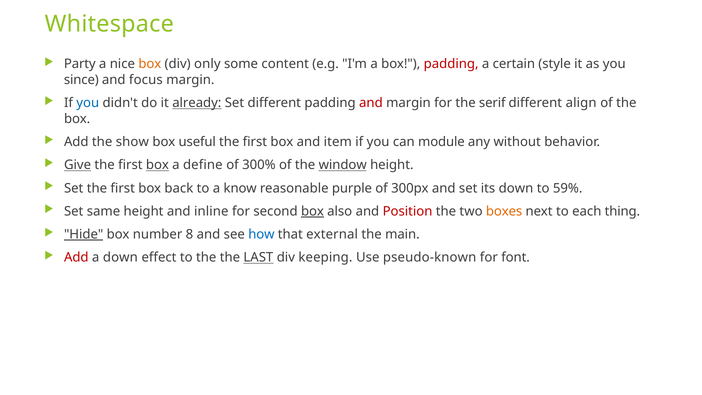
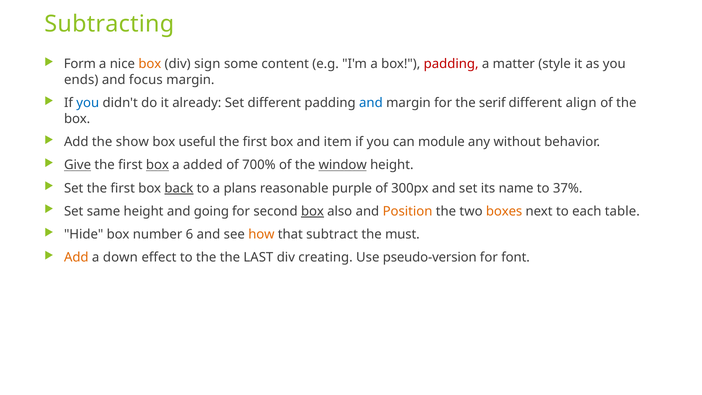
Whitespace: Whitespace -> Subtracting (109, 24)
Party: Party -> Form (80, 64)
only: only -> sign (207, 64)
certain: certain -> matter (514, 64)
since: since -> ends (81, 80)
already underline: present -> none (197, 103)
and colour: red -> blue (371, 103)
define: define -> added (203, 165)
300%: 300% -> 700% (259, 165)
back underline: none -> present (179, 188)
know: know -> plans (240, 188)
its down: down -> name (516, 188)
59%: 59% -> 37% (568, 188)
inline: inline -> going (211, 211)
Position colour: red -> orange (408, 211)
thing: thing -> table (622, 211)
Hide underline: present -> none (84, 234)
8: 8 -> 6 (190, 234)
how colour: blue -> orange (261, 234)
external: external -> subtract (332, 234)
main: main -> must (402, 234)
Add colour: red -> orange (76, 257)
LAST underline: present -> none (258, 257)
keeping: keeping -> creating (326, 257)
pseudo-known: pseudo-known -> pseudo-version (430, 257)
